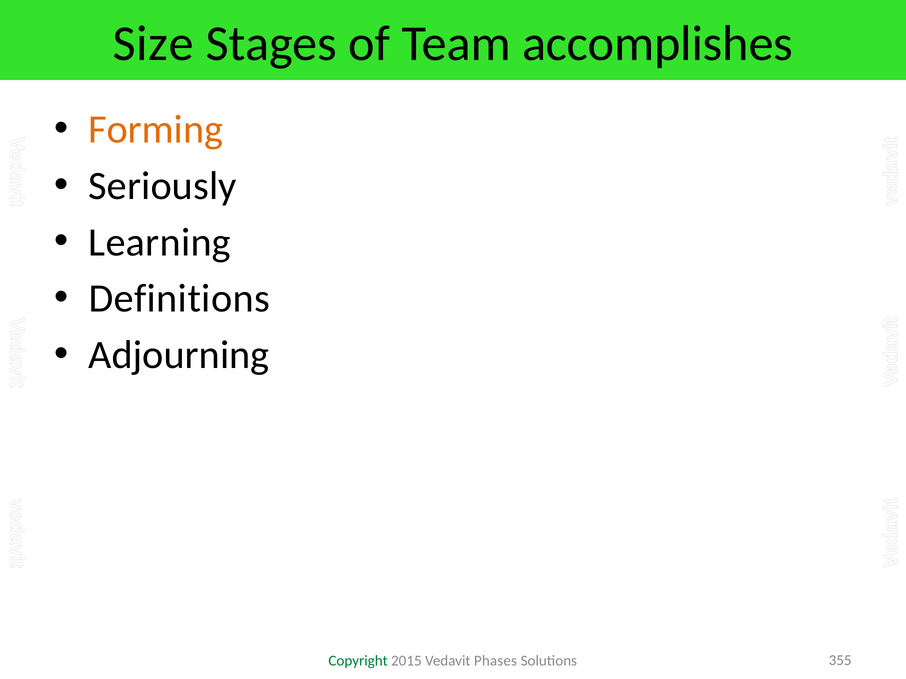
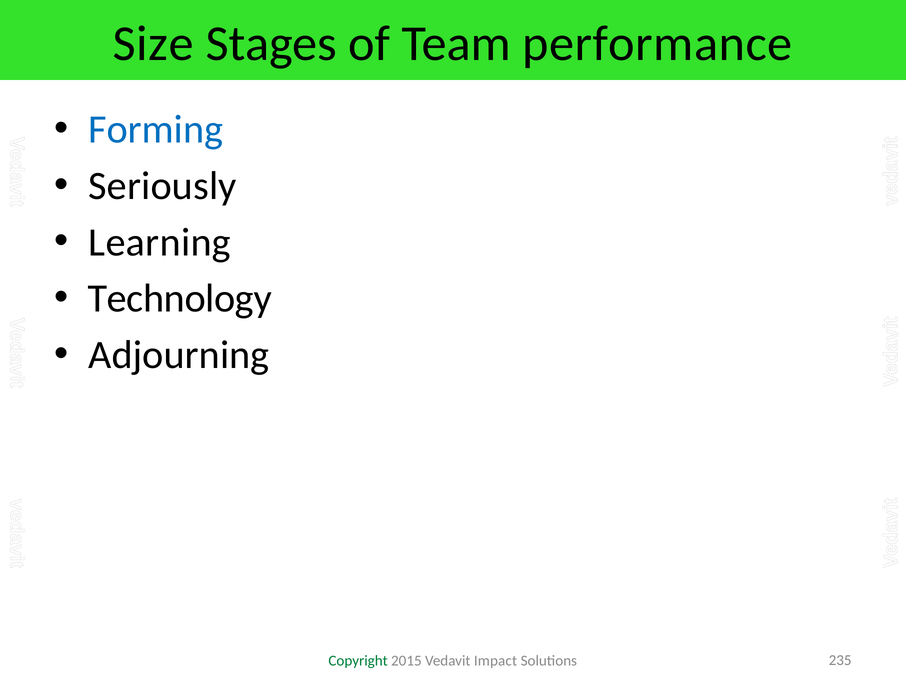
accomplishes: accomplishes -> performance (657, 44)
Forming colour: orange -> blue (156, 130)
Definitions: Definitions -> Technology (180, 299)
Phases: Phases -> Impact (495, 661)
355: 355 -> 235 (840, 661)
